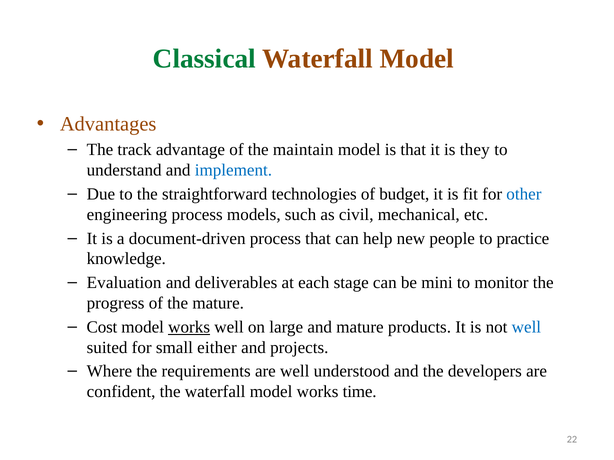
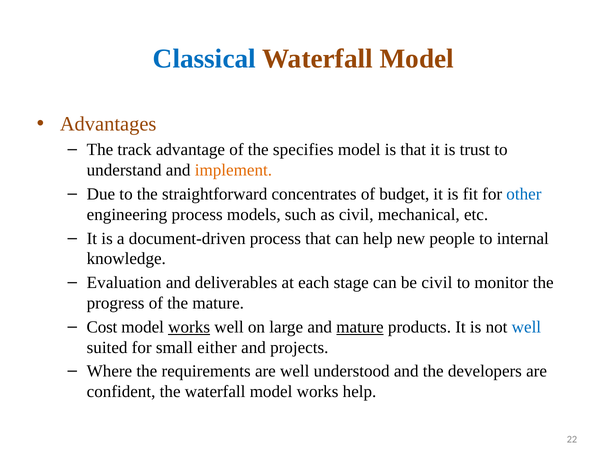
Classical colour: green -> blue (204, 59)
maintain: maintain -> specifies (303, 150)
they: they -> trust (475, 150)
implement colour: blue -> orange (233, 170)
technologies: technologies -> concentrates (314, 194)
practice: practice -> internal (523, 239)
be mini: mini -> civil (437, 283)
mature underline: none -> present (360, 327)
works time: time -> help (360, 392)
